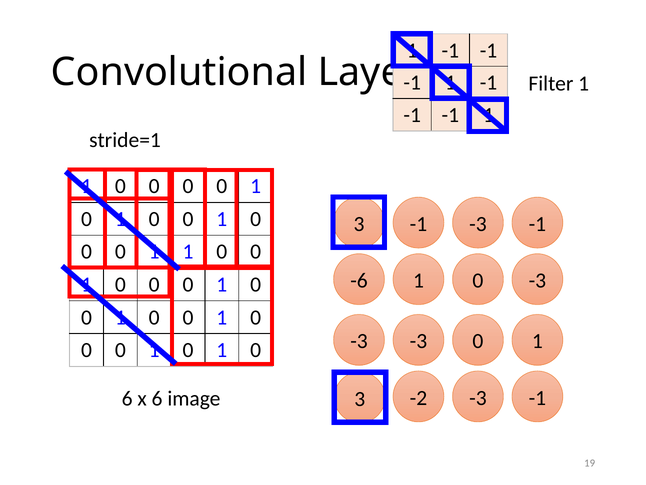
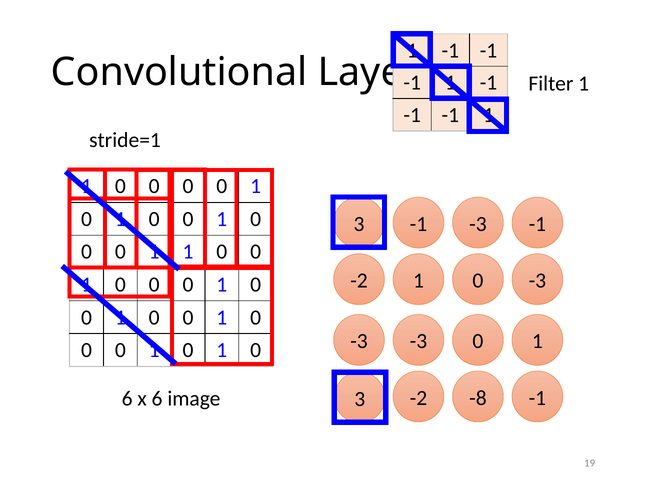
-6: -6 -> -2 (359, 280)
-2 -3: -3 -> -8 (478, 398)
